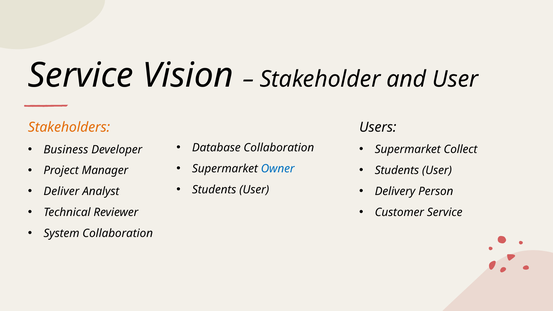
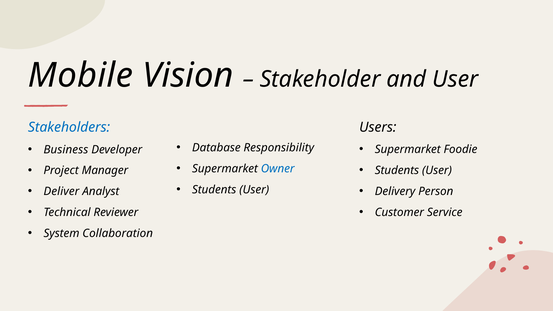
Service: Service -> Mobile (81, 75)
Stakeholders colour: orange -> blue (69, 127)
Database Collaboration: Collaboration -> Responsibility (279, 148)
Collect: Collect -> Foodie (460, 149)
